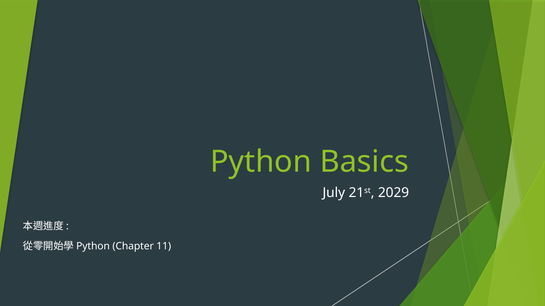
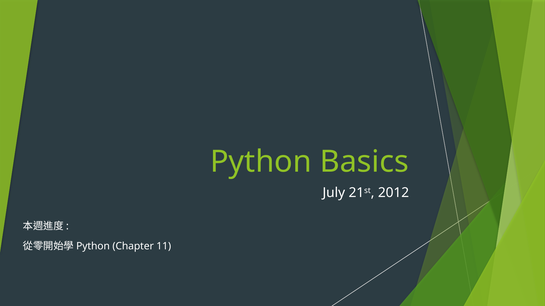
2029: 2029 -> 2012 (394, 193)
